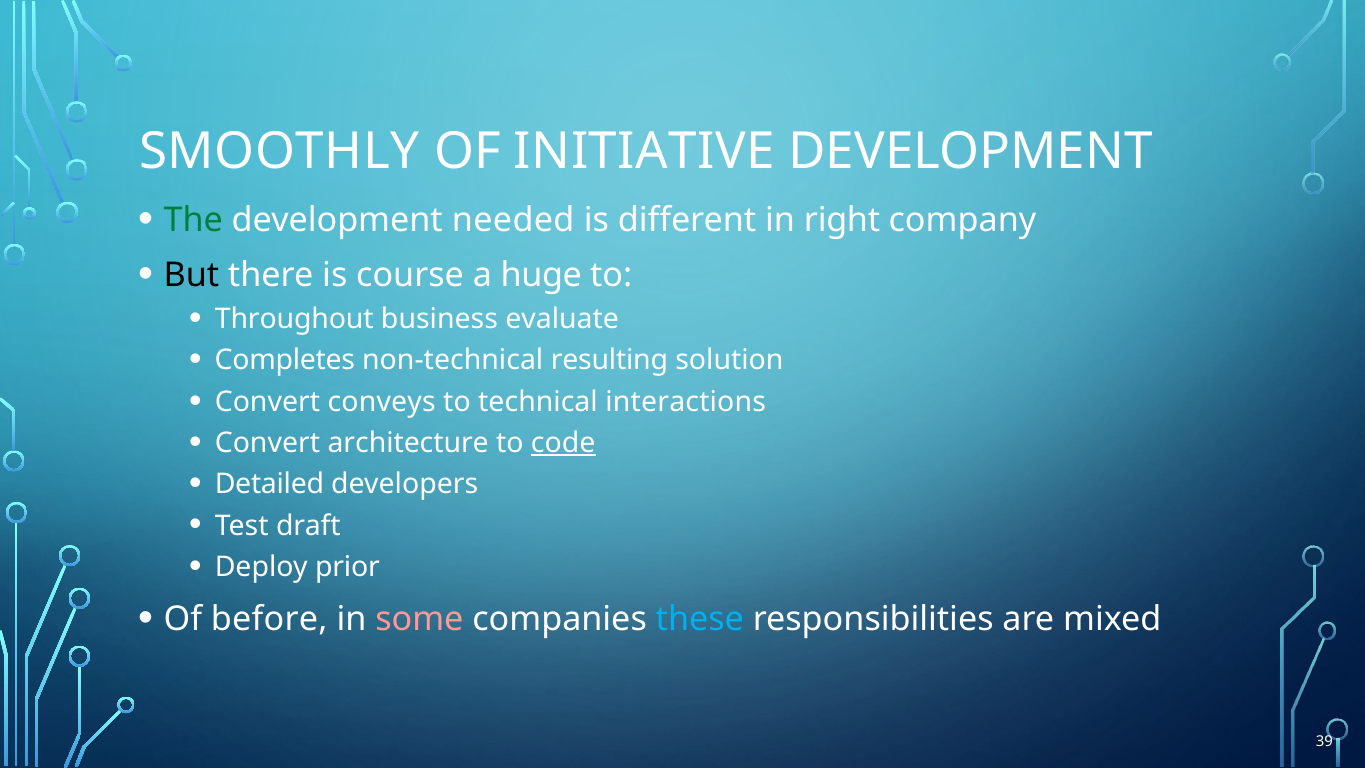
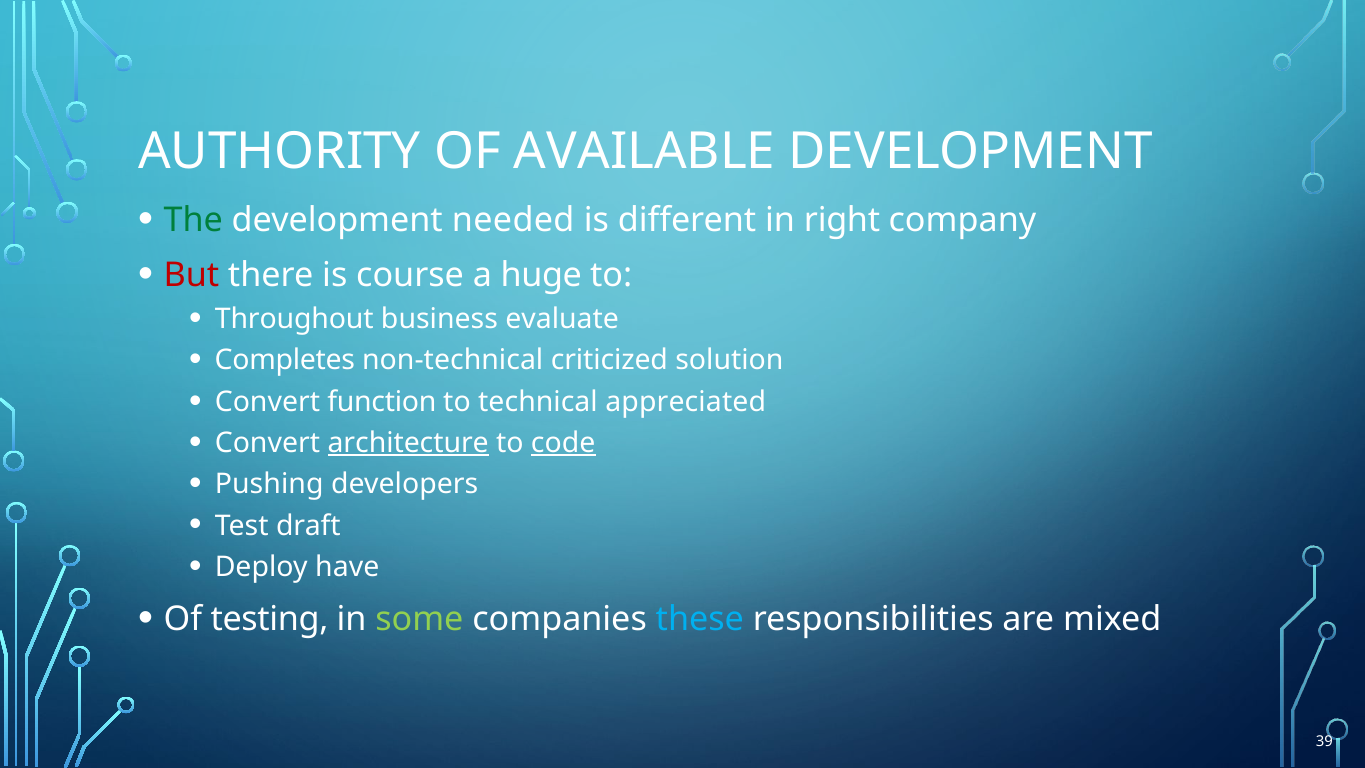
SMOOTHLY: SMOOTHLY -> AUTHORITY (279, 152)
INITIATIVE: INITIATIVE -> AVAILABLE (645, 152)
But colour: black -> red (191, 275)
resulting: resulting -> criticized (609, 360)
conveys: conveys -> function (382, 402)
interactions: interactions -> appreciated (686, 402)
architecture underline: none -> present (408, 443)
Detailed: Detailed -> Pushing (269, 484)
prior: prior -> have (347, 567)
before: before -> testing (269, 619)
some colour: pink -> light green (419, 619)
